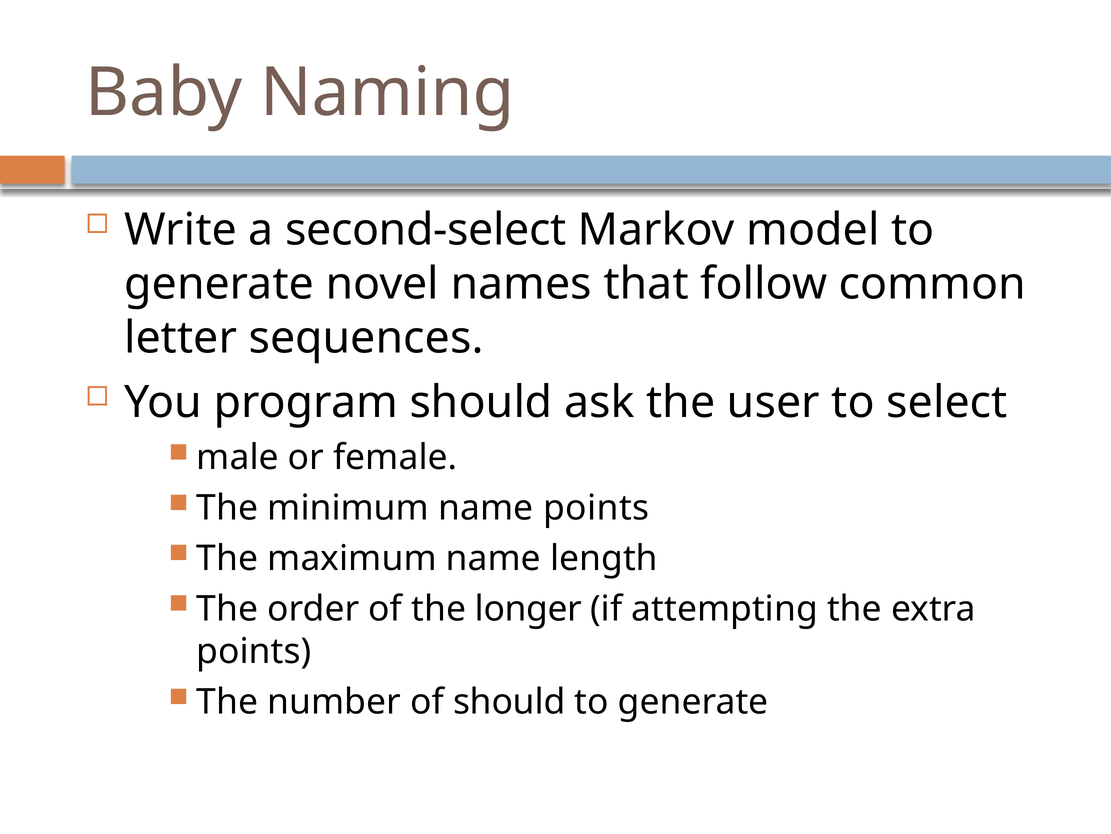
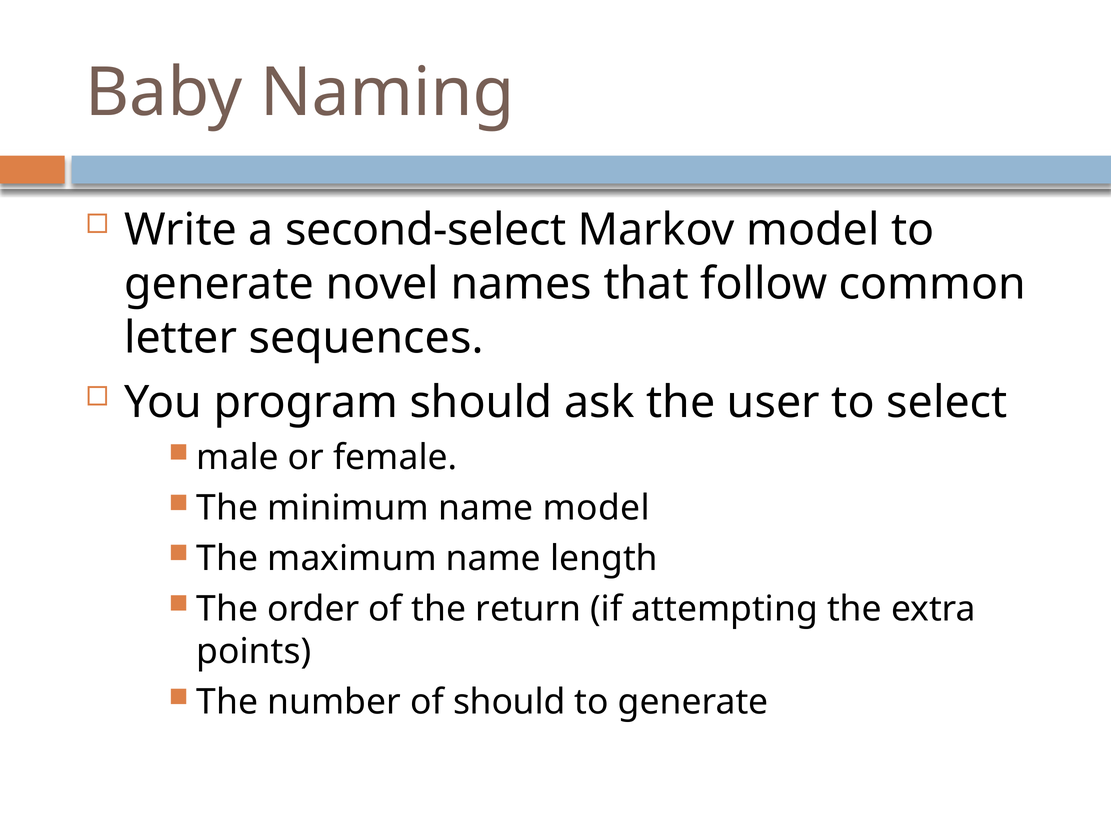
name points: points -> model (596, 508)
longer: longer -> return (528, 608)
